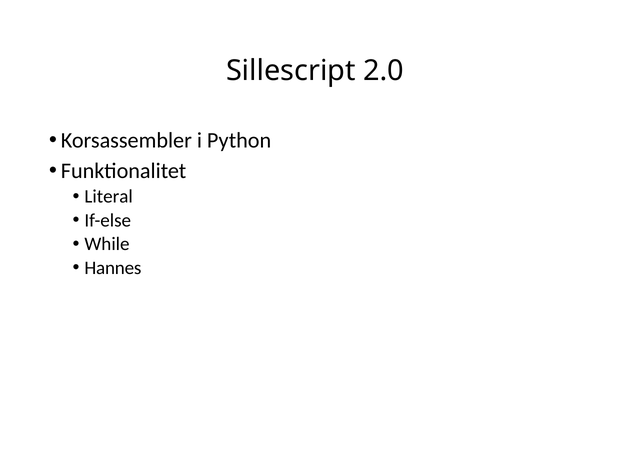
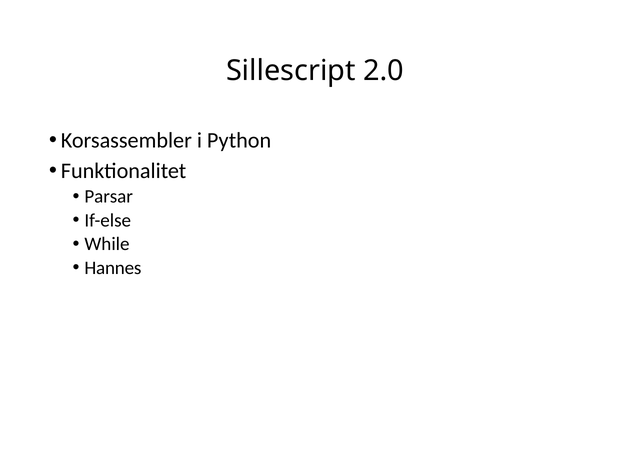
Literal: Literal -> Parsar (109, 197)
